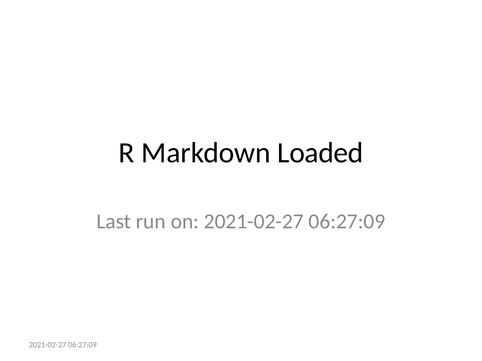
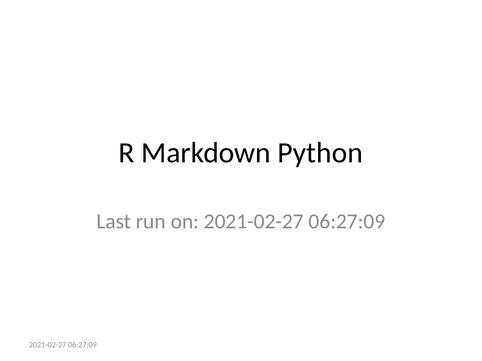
Loaded: Loaded -> Python (320, 153)
